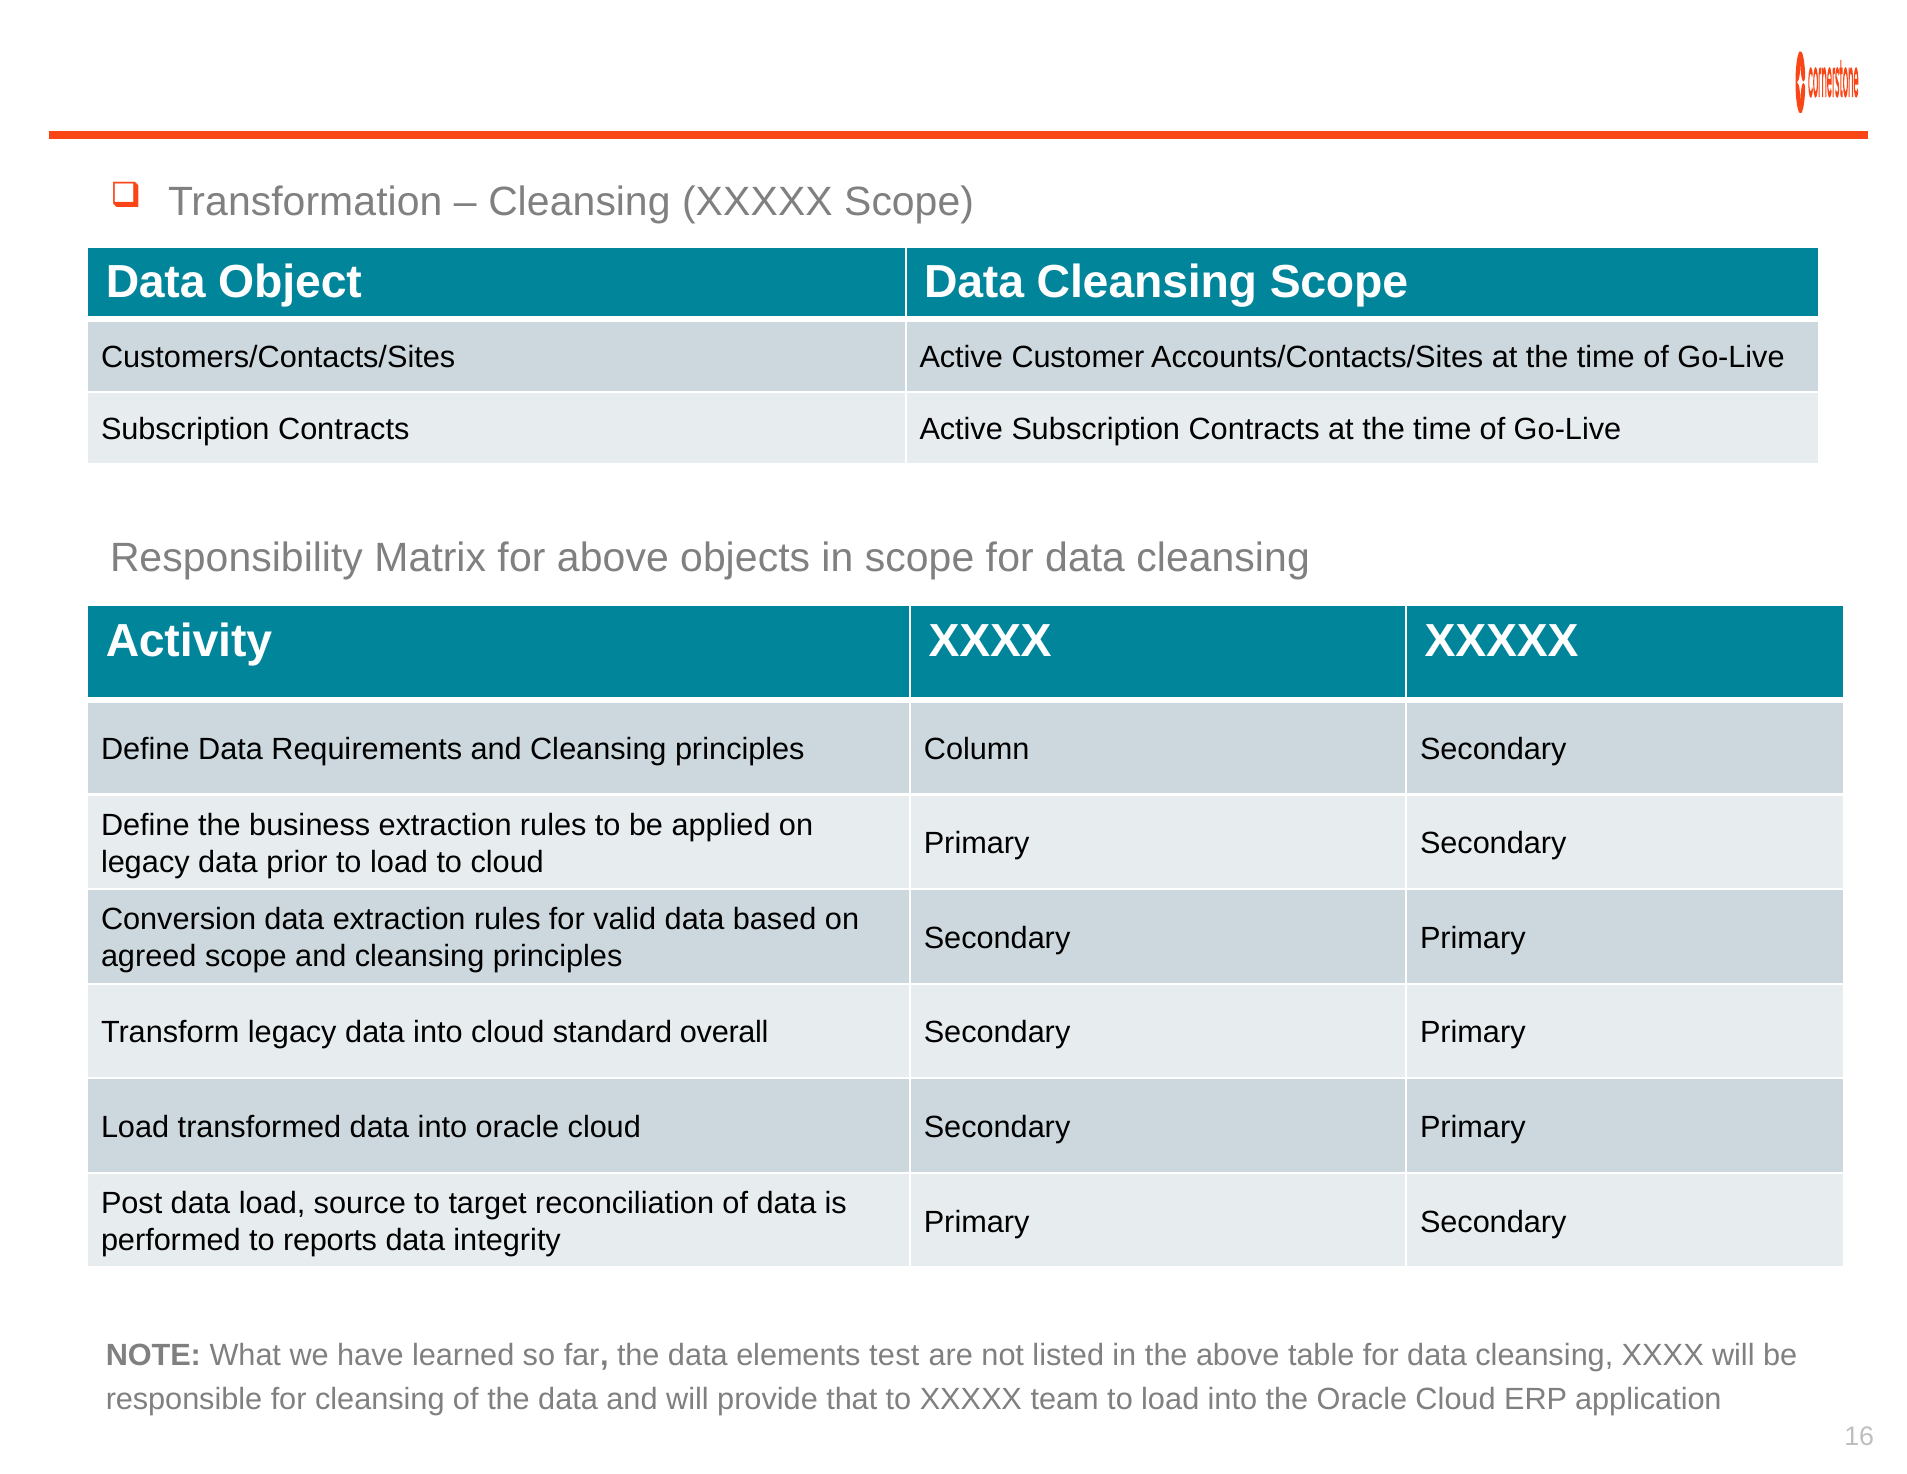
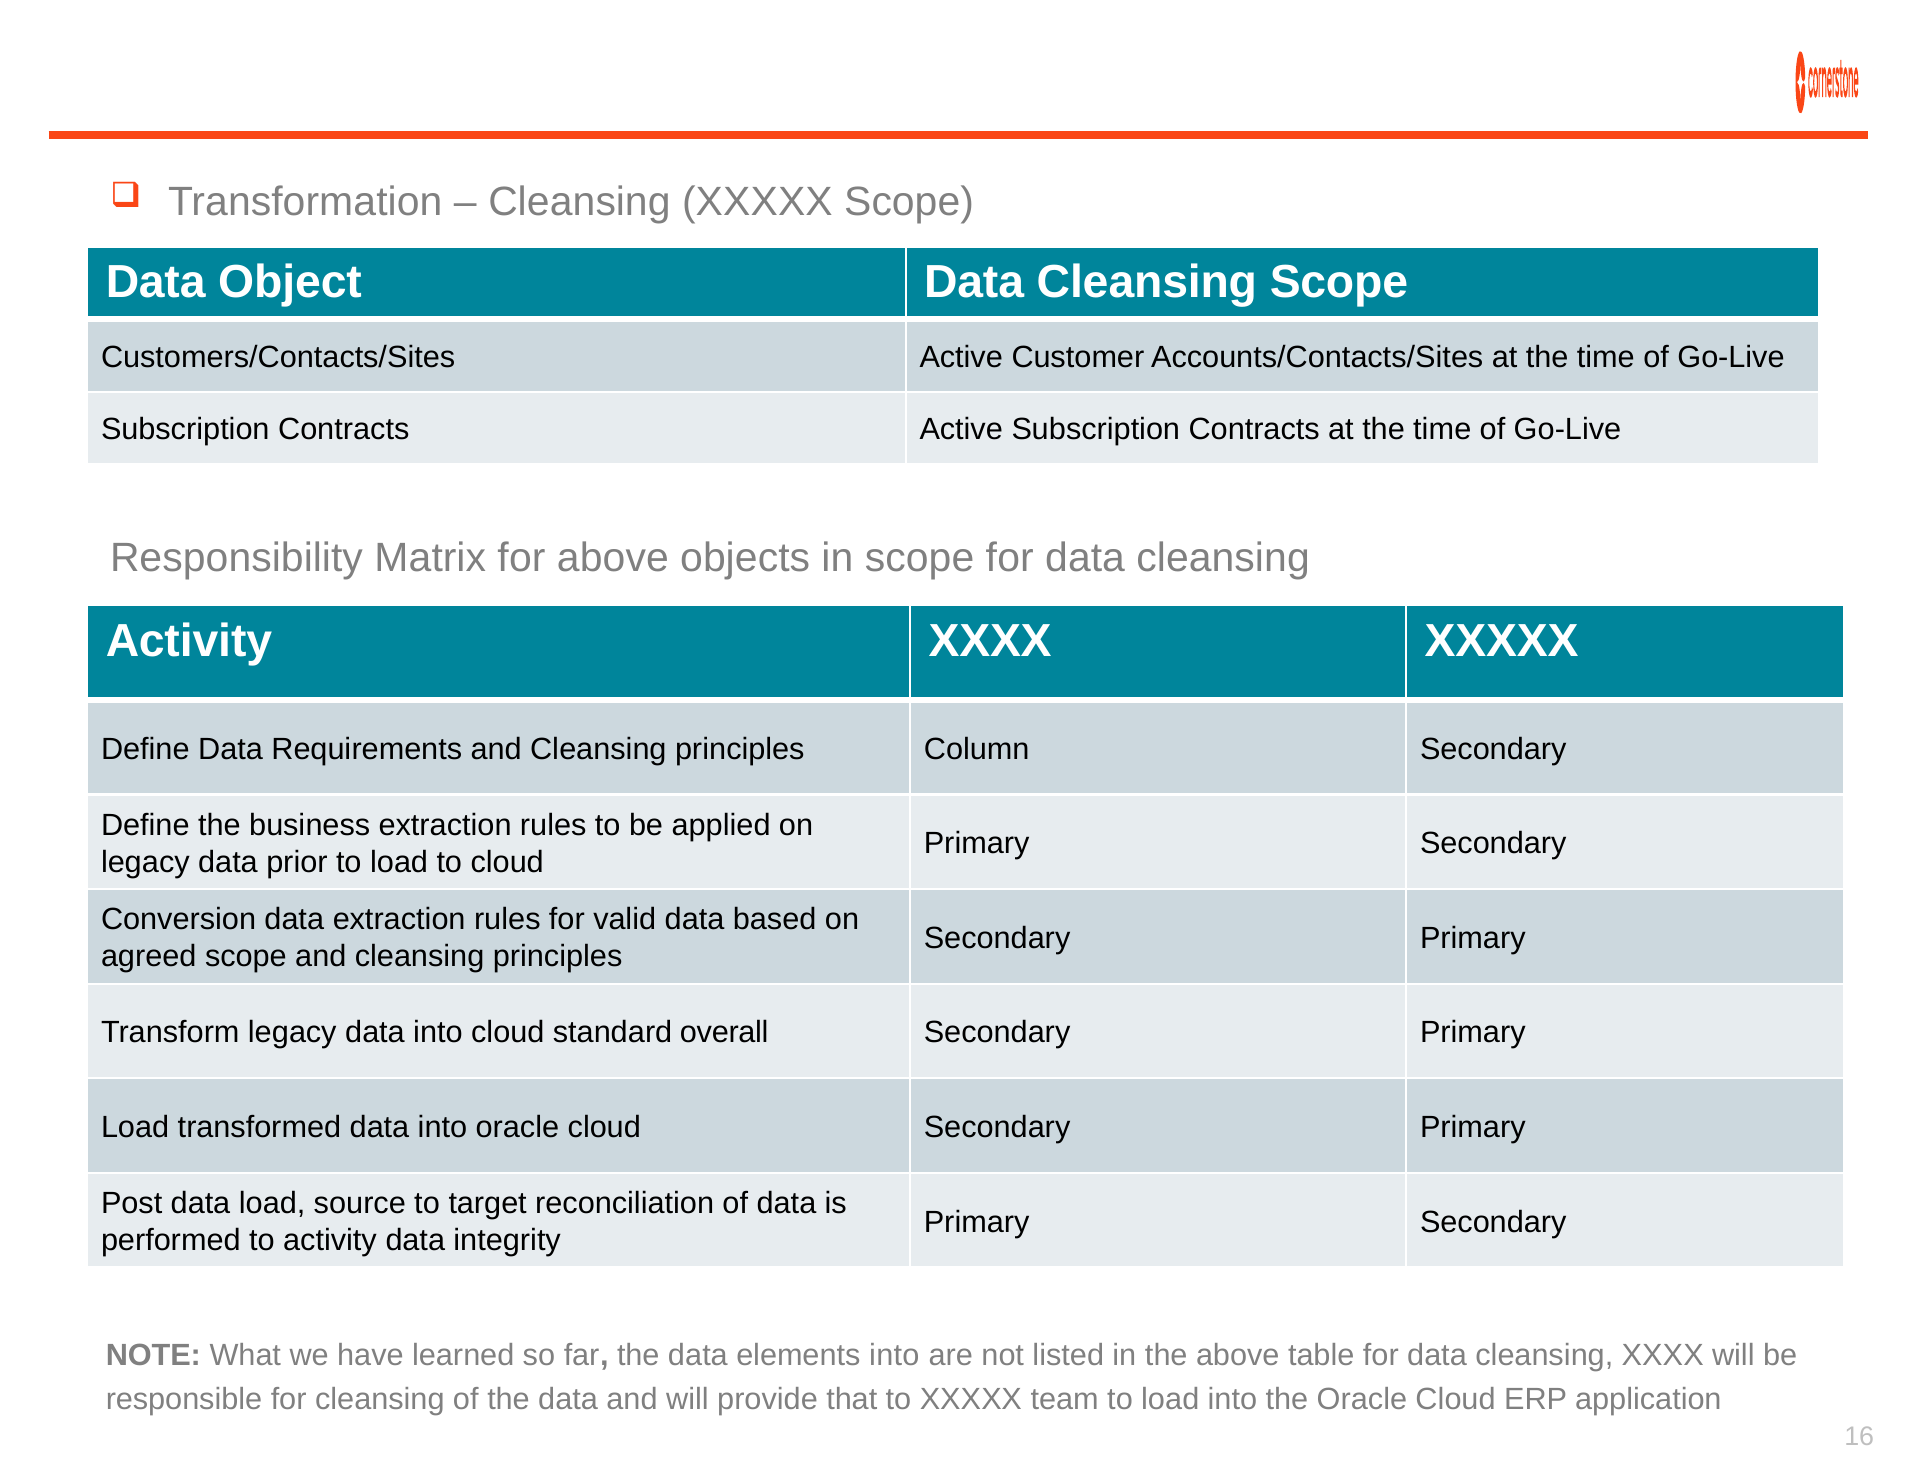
to reports: reports -> activity (330, 1240)
elements test: test -> into (894, 1355)
